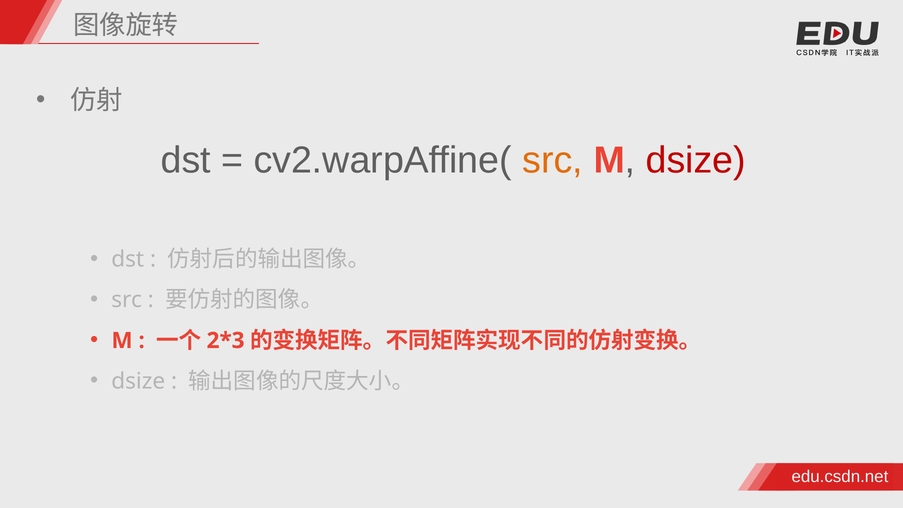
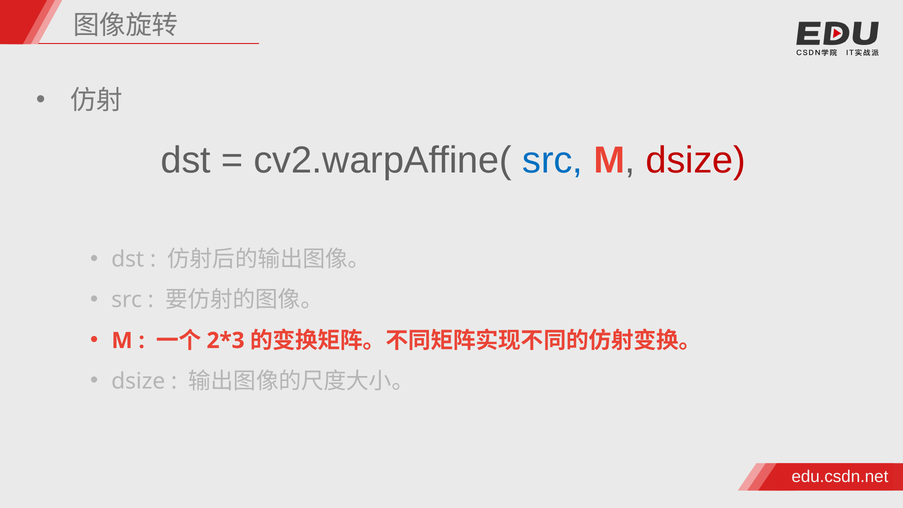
src colour: orange -> blue (552, 160)
